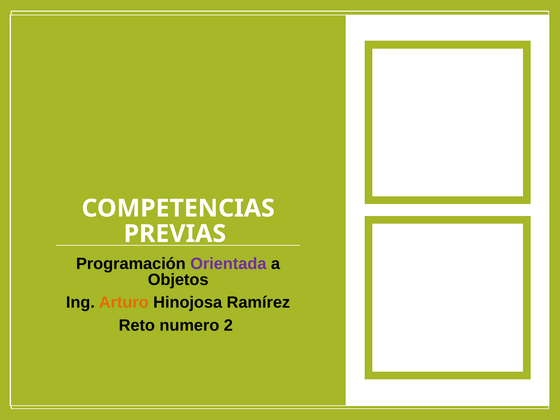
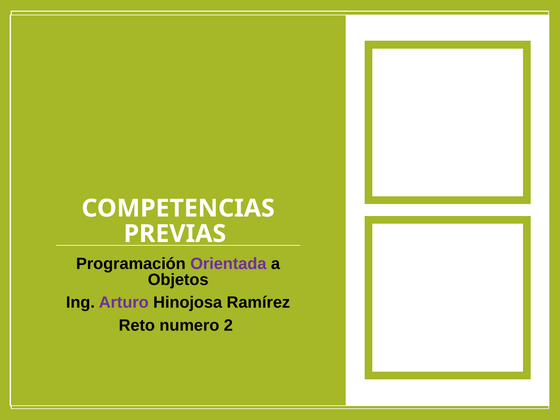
Arturo colour: orange -> purple (124, 302)
